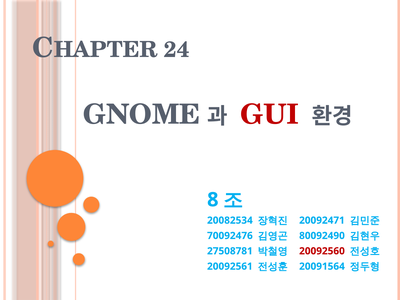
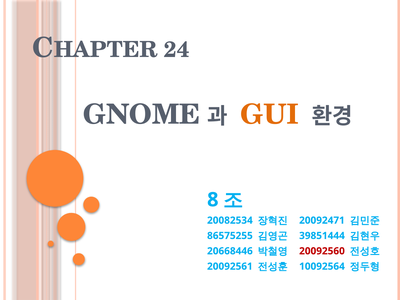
GUI colour: red -> orange (270, 115)
70092476: 70092476 -> 86575255 (230, 236)
80092490: 80092490 -> 39851444 (322, 236)
27508781: 27508781 -> 20668446 (230, 251)
20091564: 20091564 -> 10092564 (322, 266)
